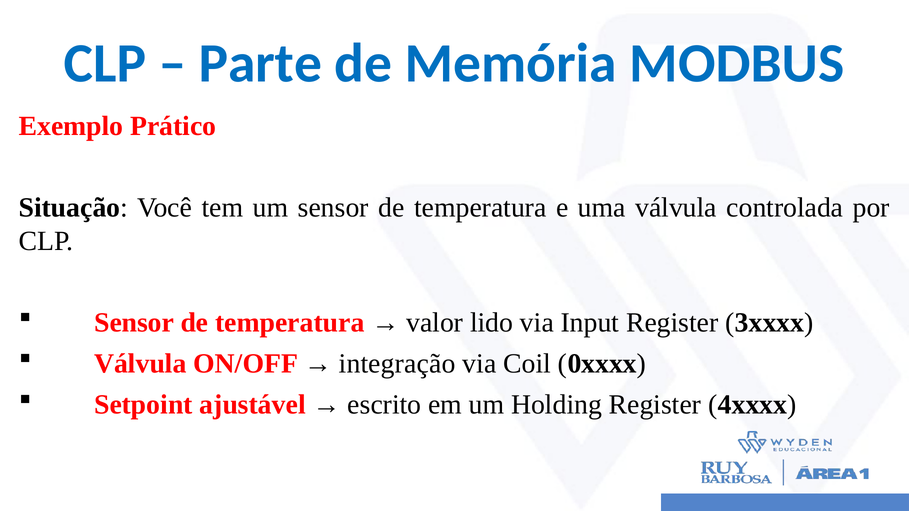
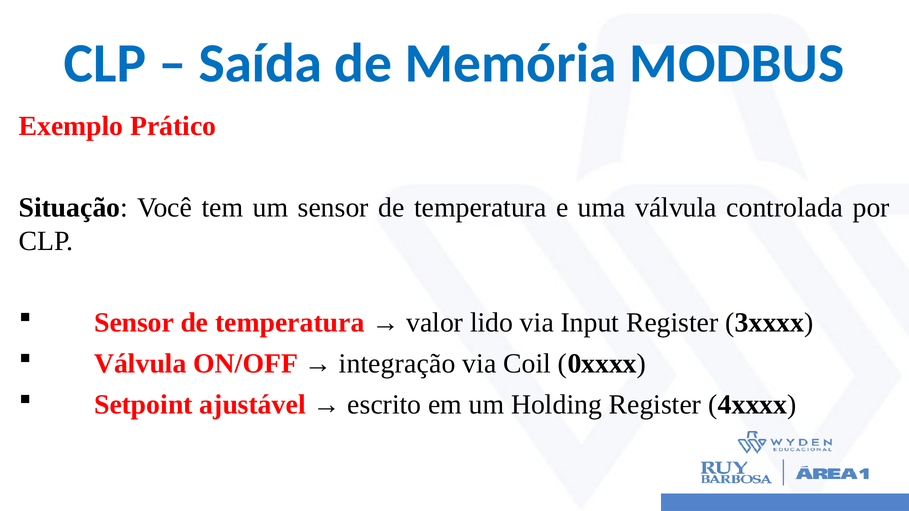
Parte: Parte -> Saída (260, 64)
